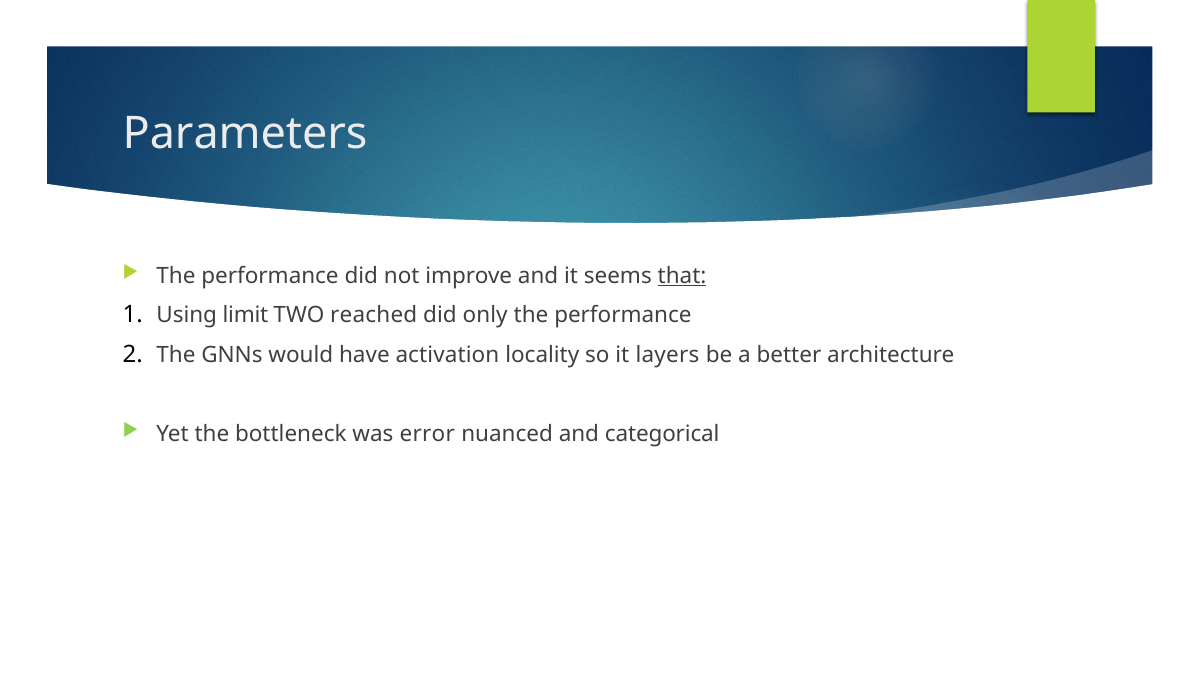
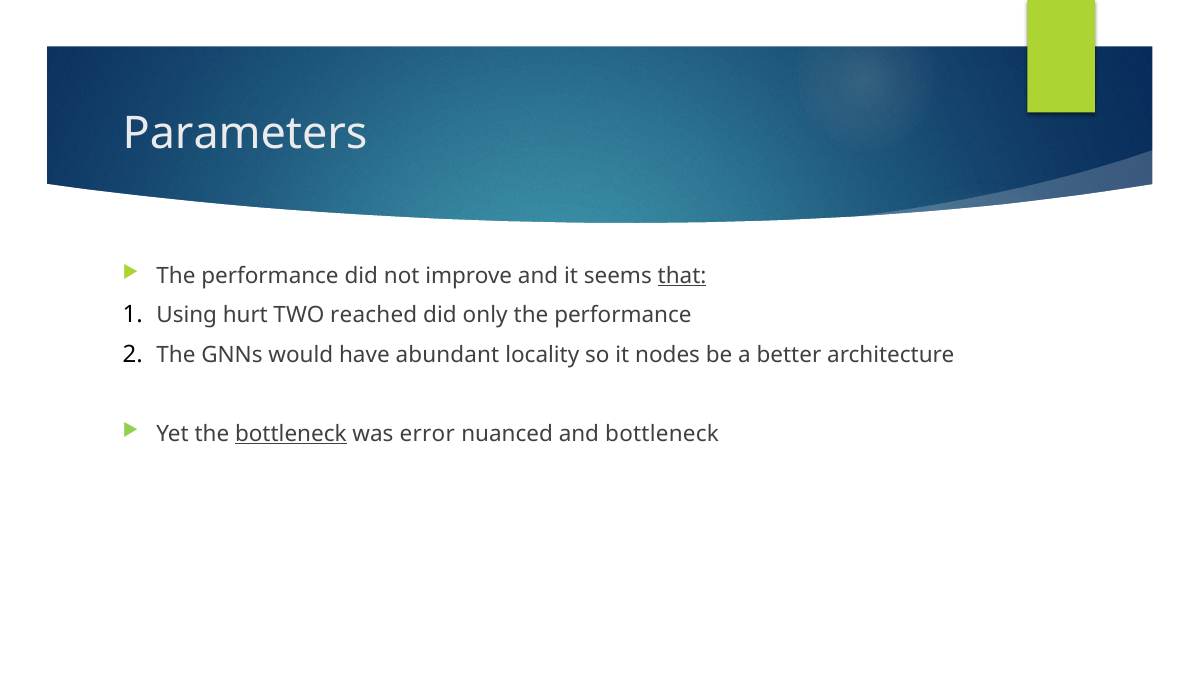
limit: limit -> hurt (245, 315)
activation: activation -> abundant (447, 355)
layers: layers -> nodes (668, 355)
bottleneck underline: none -> present (291, 434)
and categorical: categorical -> bottleneck (662, 434)
